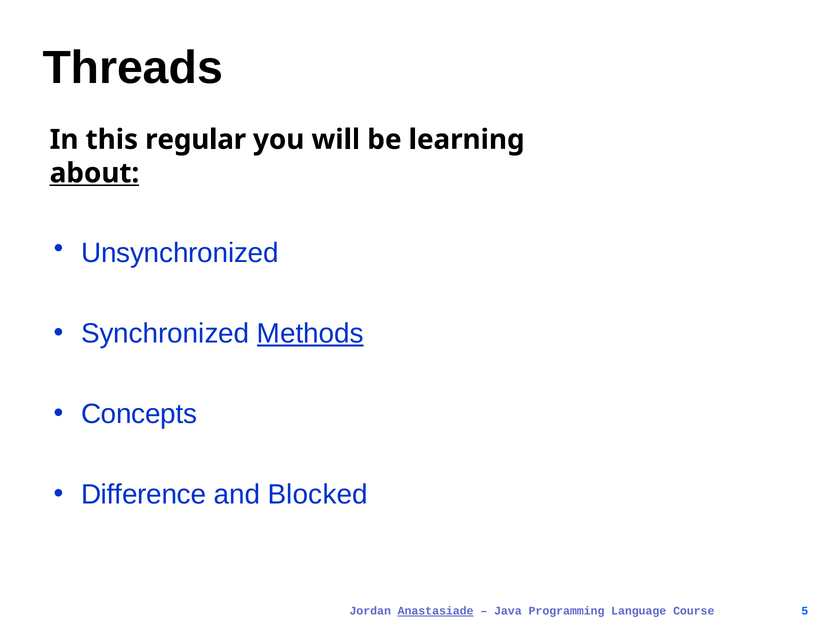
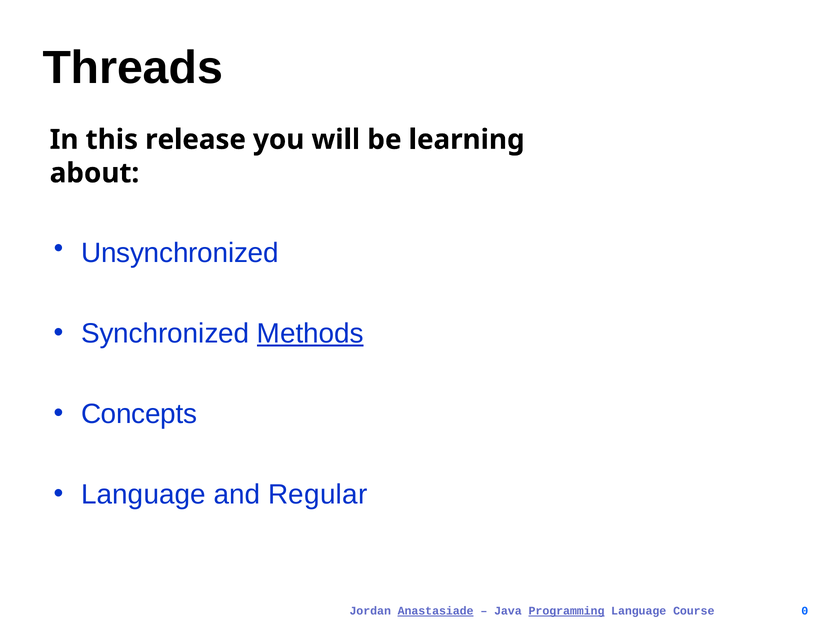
regular: regular -> release (196, 140)
about underline: present -> none (94, 173)
Difference: Difference -> Language (143, 494)
Blocked: Blocked -> Regular (318, 494)
Programming underline: none -> present (567, 611)
5: 5 -> 0 (805, 611)
